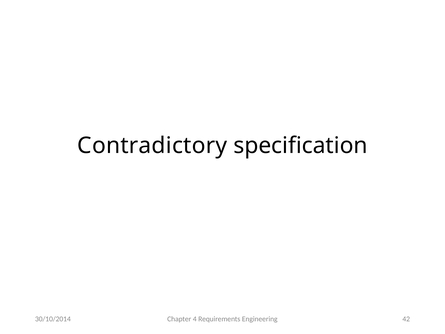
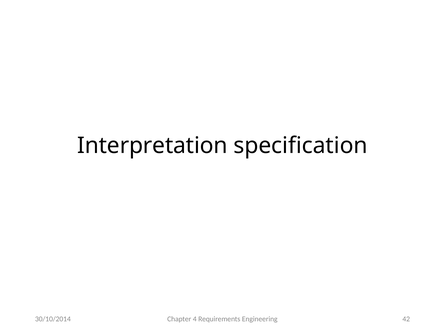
Contradictory: Contradictory -> Interpretation (152, 146)
